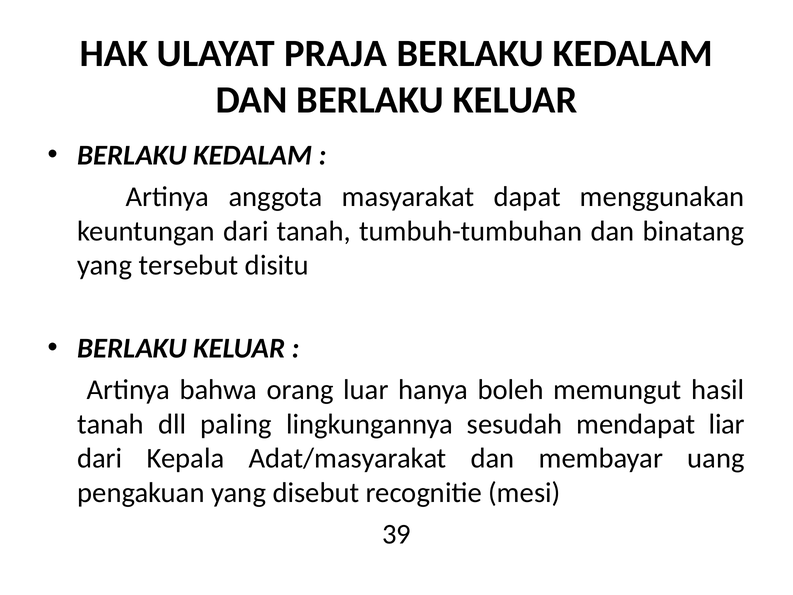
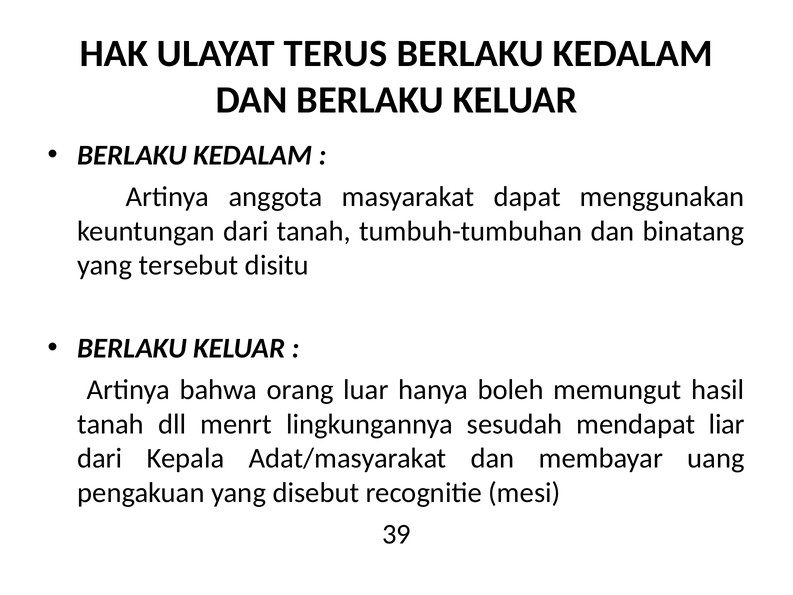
PRAJA: PRAJA -> TERUS (336, 54)
paling: paling -> menrt (236, 424)
